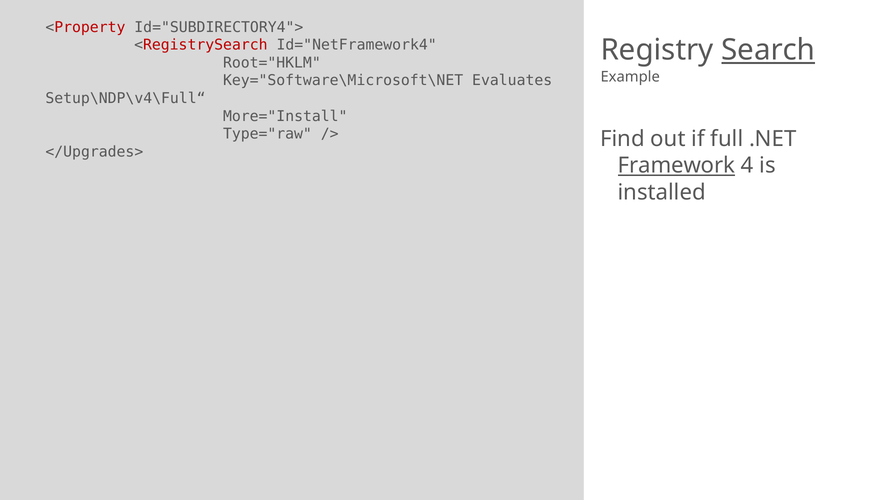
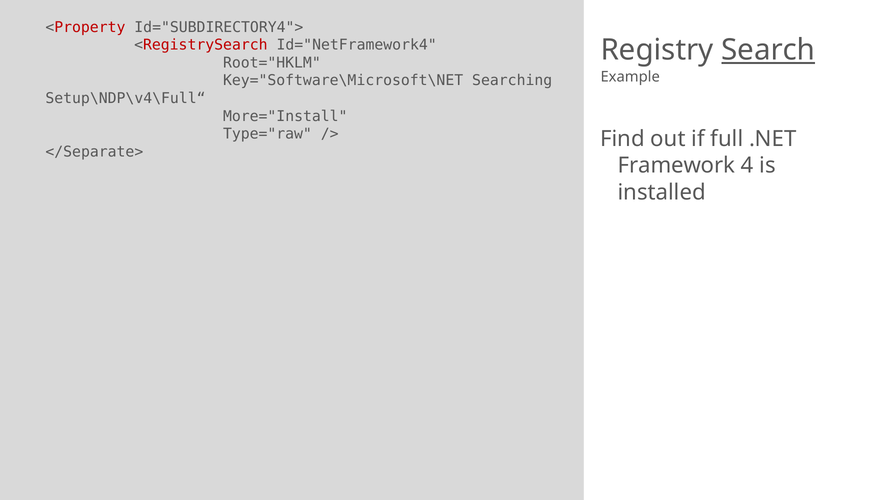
Evaluates: Evaluates -> Searching (512, 81)
</Upgrades>: </Upgrades> -> </Separate> (94, 152)
Framework underline: present -> none (676, 165)
